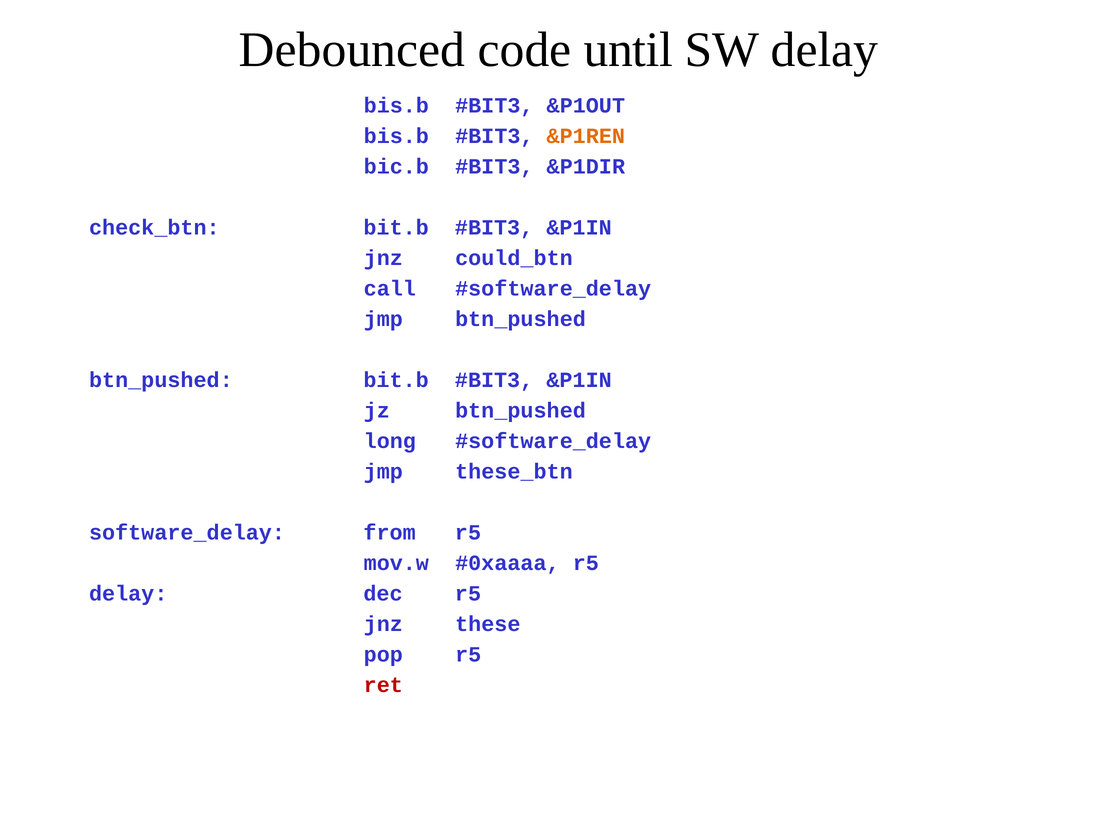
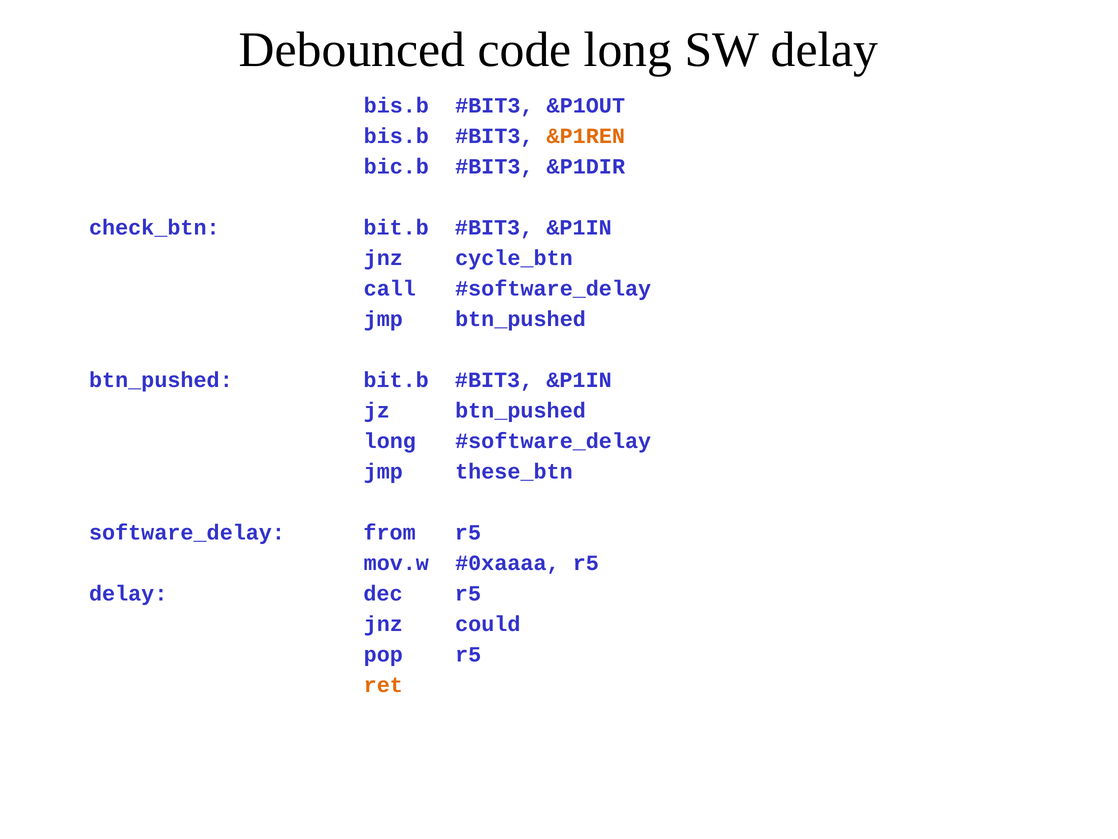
code until: until -> long (628, 50)
could_btn: could_btn -> cycle_btn (514, 258)
these: these -> could (488, 624)
ret colour: red -> orange (383, 684)
